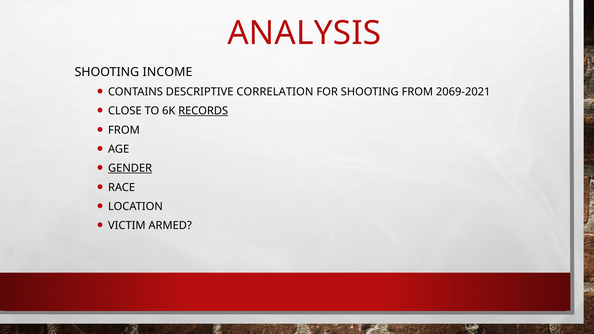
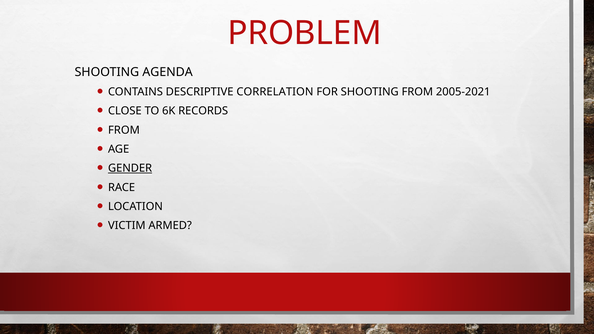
ANALYSIS: ANALYSIS -> PROBLEM (305, 33)
INCOME: INCOME -> AGENDA (168, 72)
2069-2021: 2069-2021 -> 2005-2021 (463, 92)
RECORDS underline: present -> none (203, 111)
